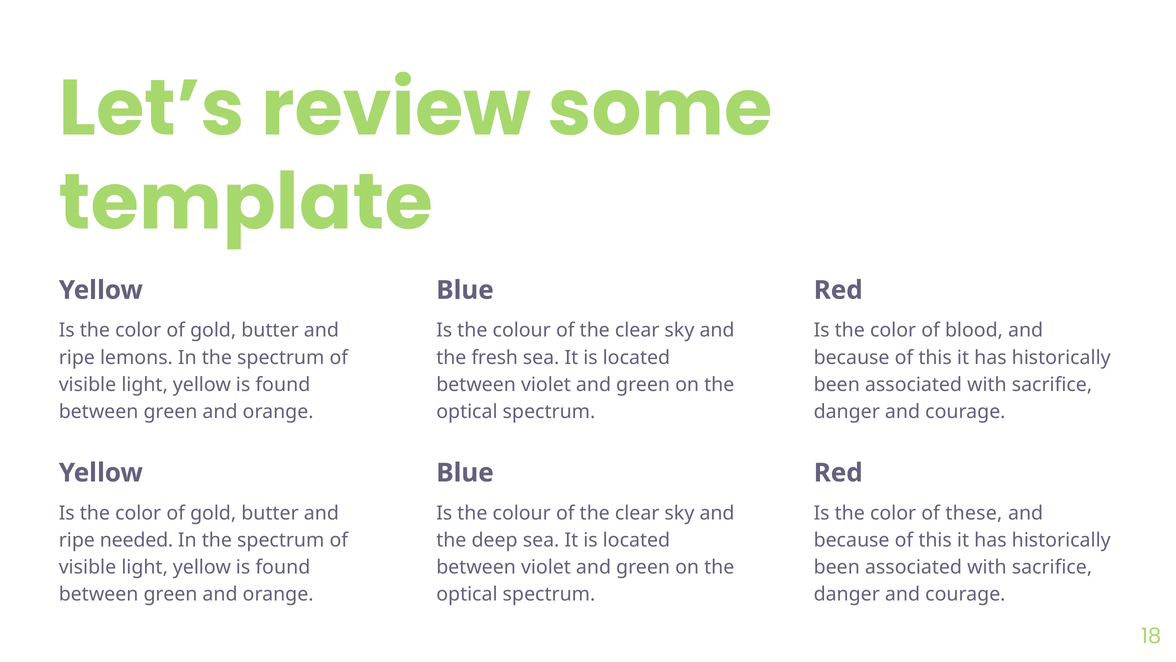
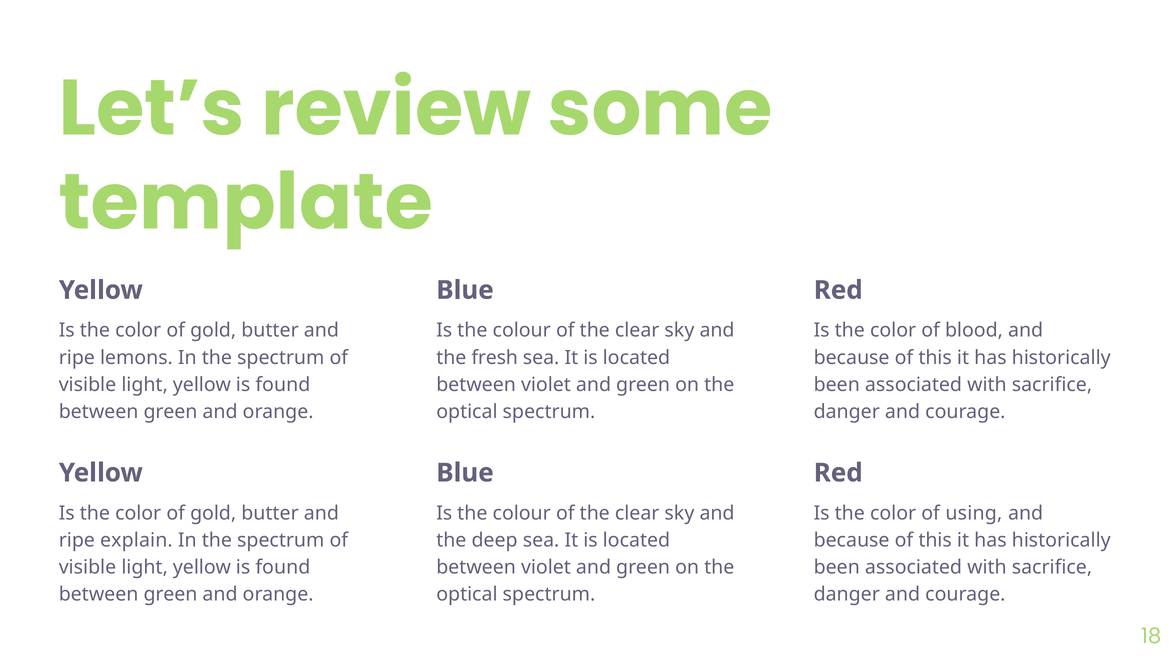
these: these -> using (974, 513)
needed: needed -> explain (136, 540)
